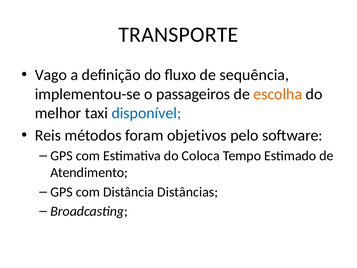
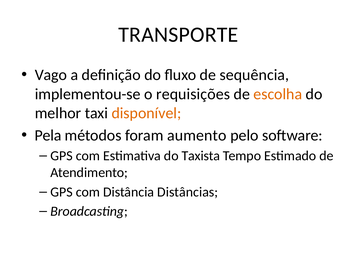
passageiros: passageiros -> requisições (193, 94)
disponível colour: blue -> orange (146, 113)
Reis: Reis -> Pela (48, 135)
objetivos: objetivos -> aumento (197, 135)
Coloca: Coloca -> Taxista (201, 156)
